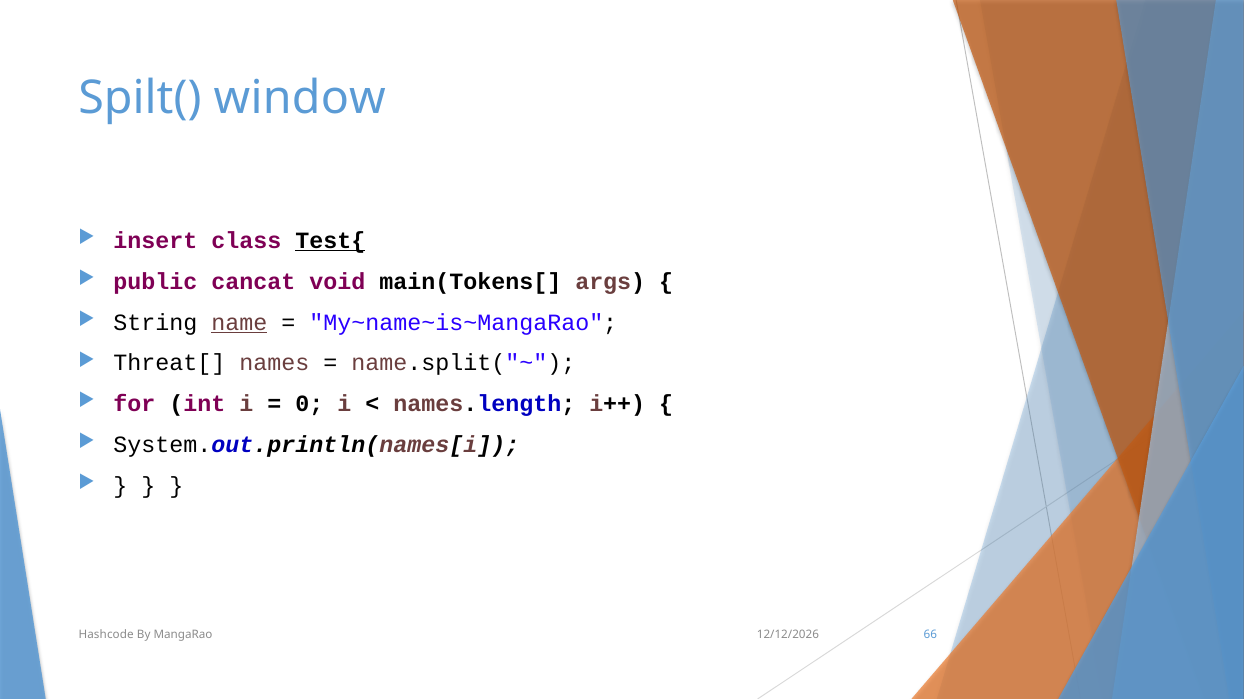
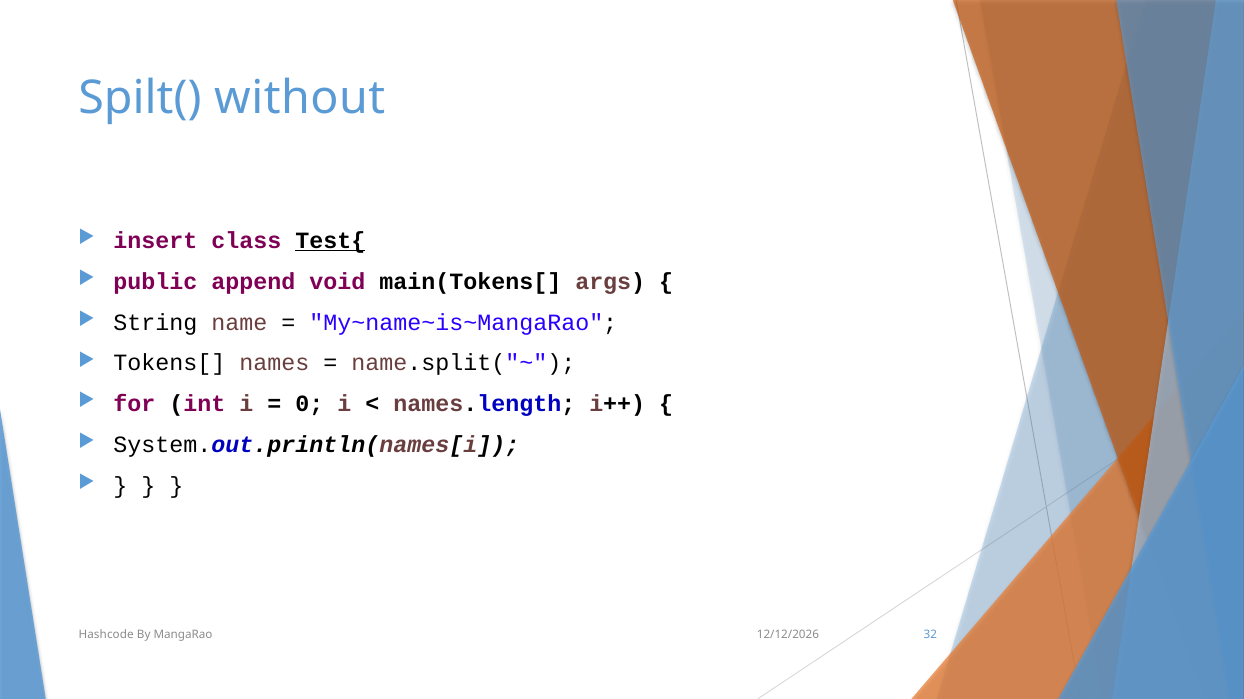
window: window -> without (300, 98)
cancat: cancat -> append (253, 282)
name underline: present -> none (239, 323)
Threat[: Threat[ -> Tokens[ (169, 364)
66: 66 -> 32 (930, 635)
